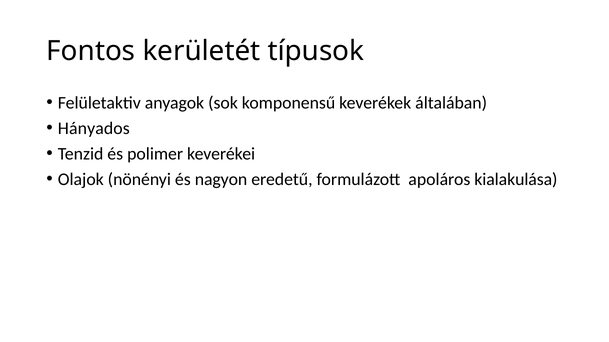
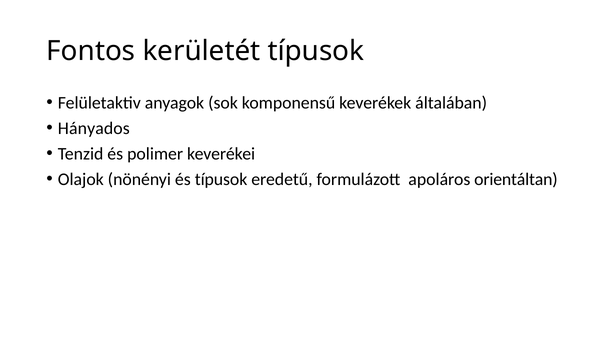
és nagyon: nagyon -> típusok (221, 180)
kialakulása: kialakulása -> orientáltan (516, 180)
